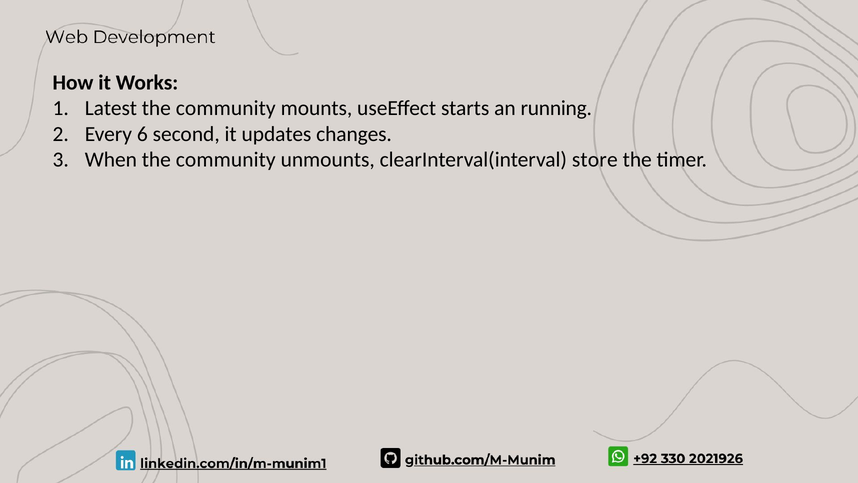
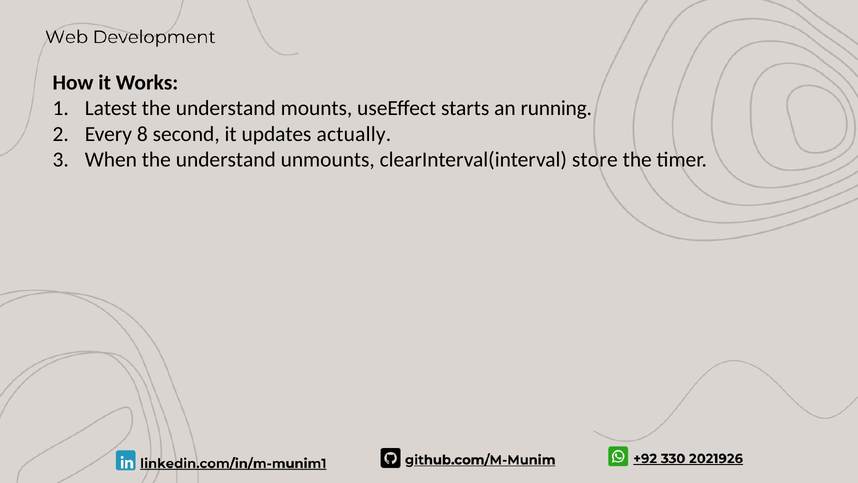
community: community -> understand (226, 108)
6: 6 -> 8 (142, 134)
changes: changes -> actually (354, 134)
When the community: community -> understand (226, 160)
